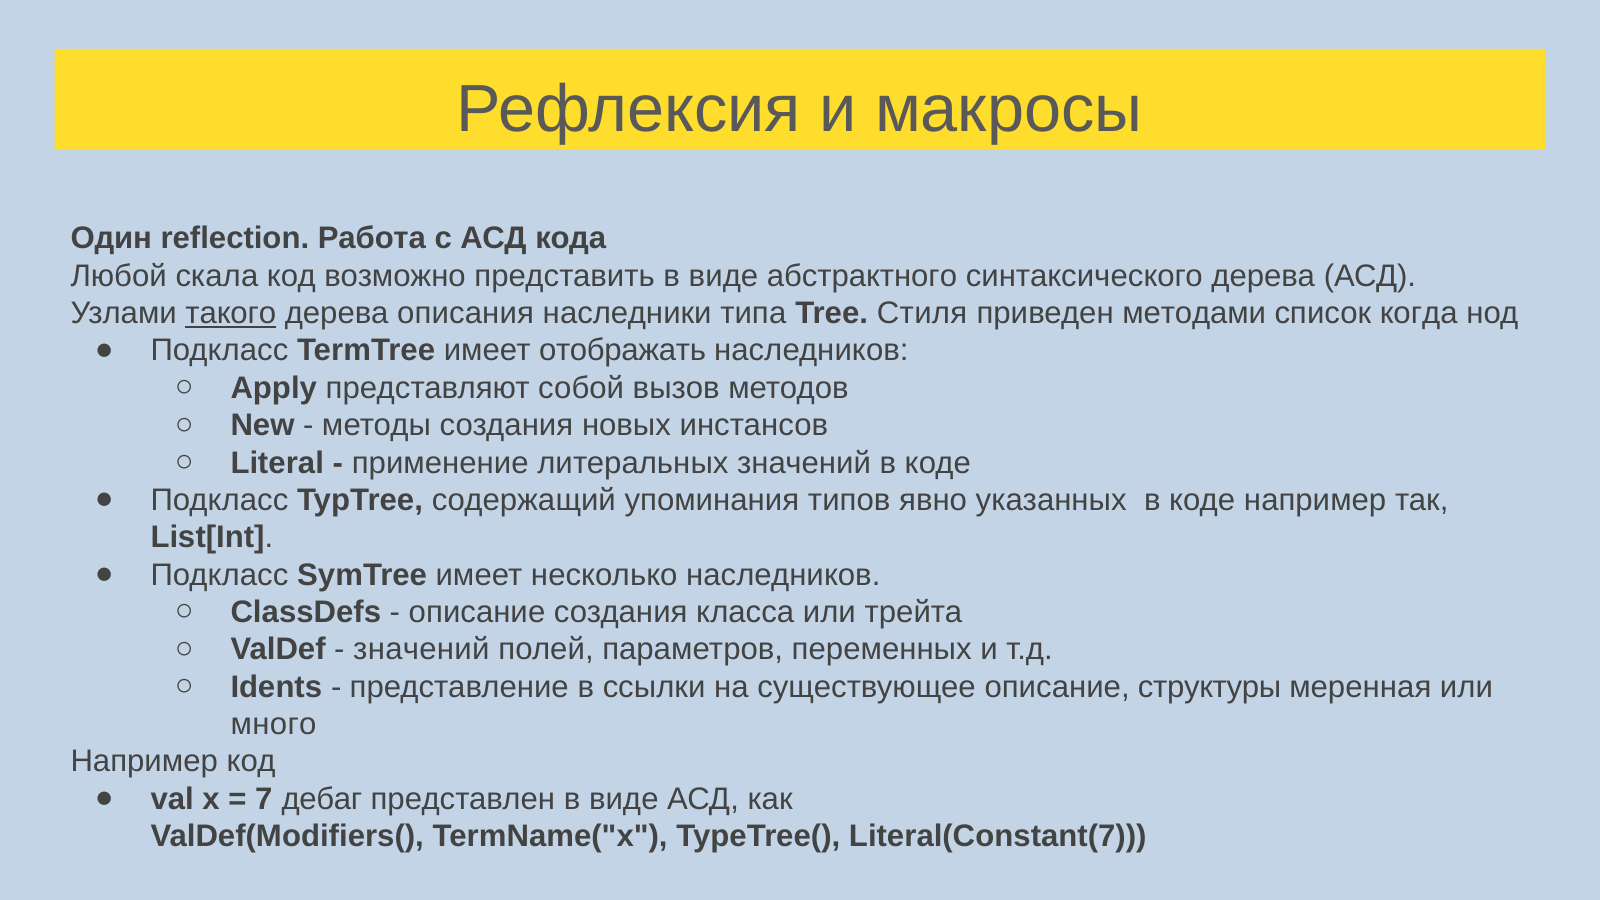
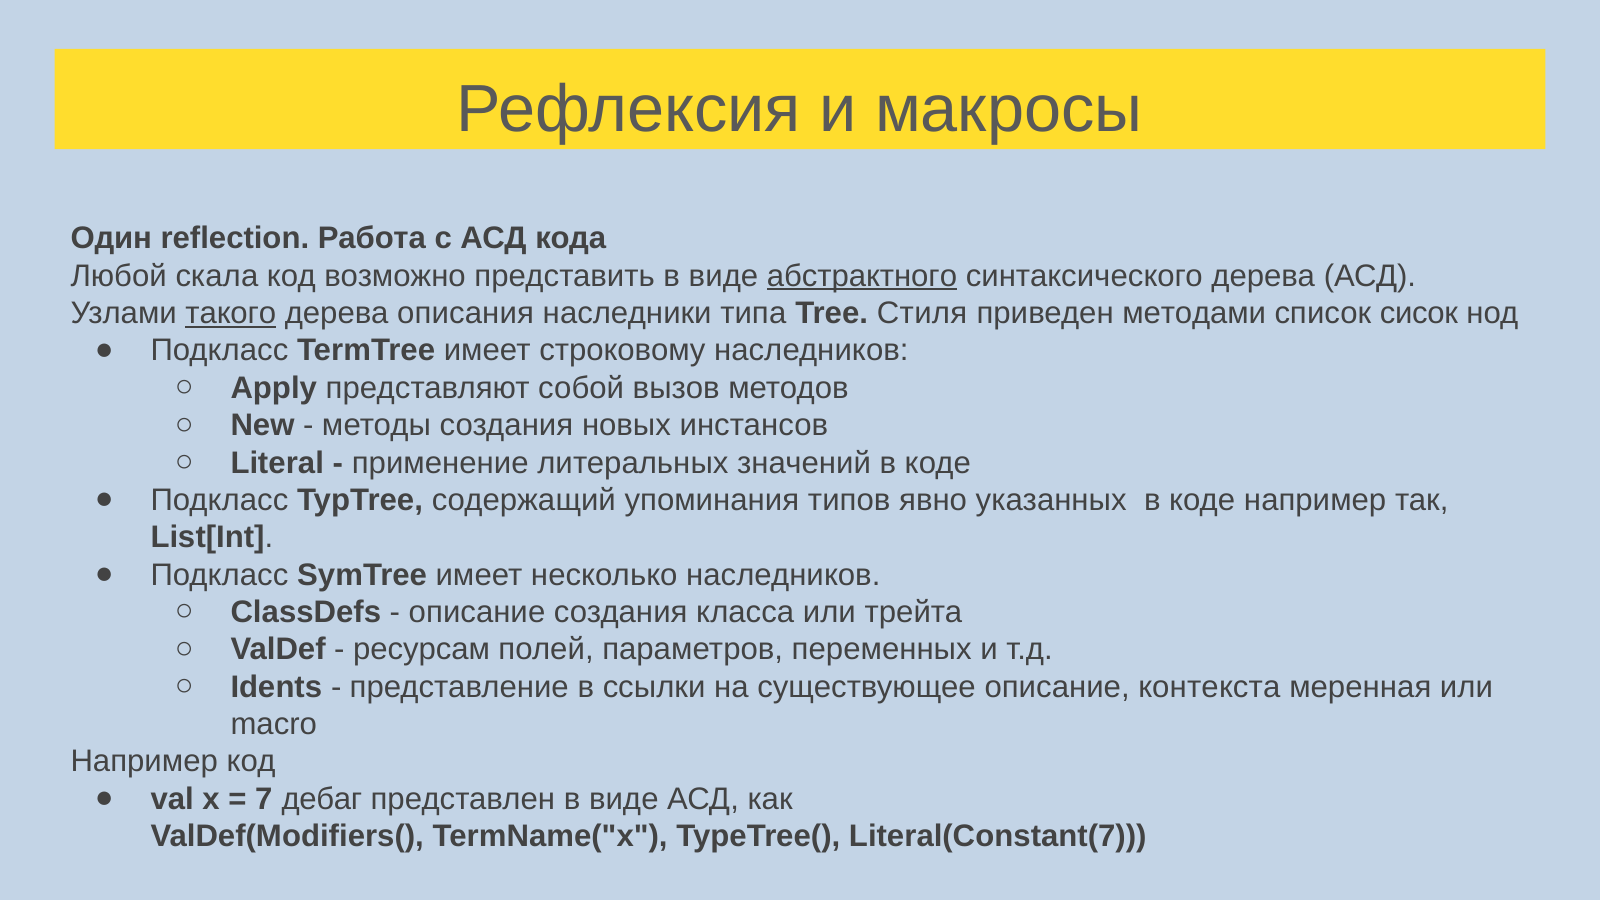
абстрактного underline: none -> present (862, 276)
когда: когда -> сисок (1419, 313)
отображать: отображать -> строковому (622, 351)
значений: значений -> ресурсам (422, 650)
структуры: структуры -> контекста (1209, 687)
много: много -> macro (274, 724)
